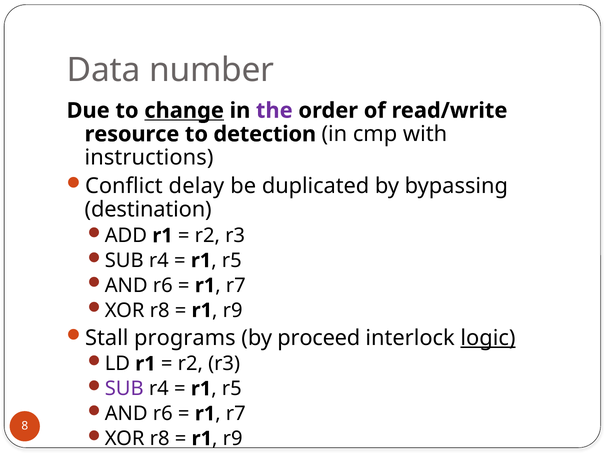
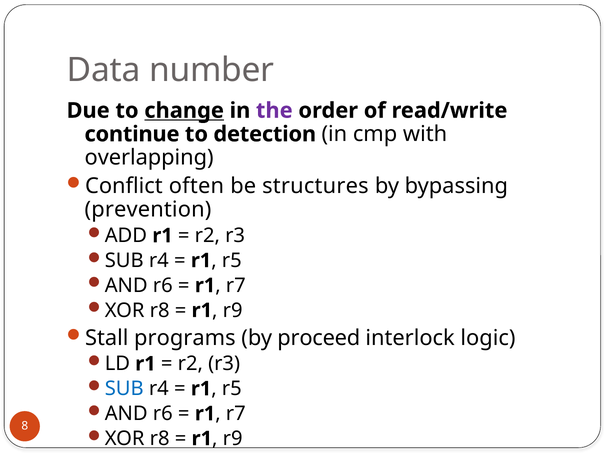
resource: resource -> continue (132, 134)
instructions: instructions -> overlapping (149, 158)
delay: delay -> often (196, 186)
duplicated: duplicated -> structures (315, 186)
destination: destination -> prevention (148, 210)
logic underline: present -> none (488, 338)
SUB colour: purple -> blue (124, 388)
